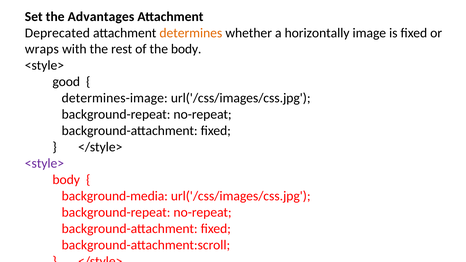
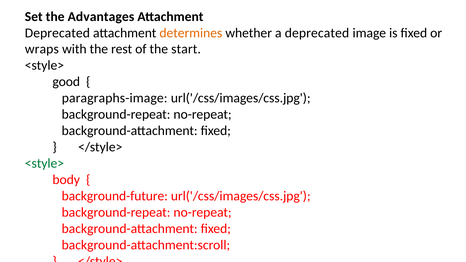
a horizontally: horizontally -> deprecated (317, 33)
the body: body -> start (186, 49)
determines-image: determines-image -> paragraphs-image (115, 98)
<style> colour: purple -> green (44, 163)
background-media: background-media -> background-future (115, 196)
